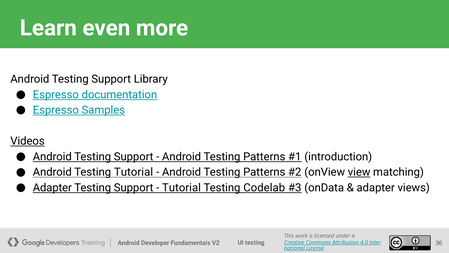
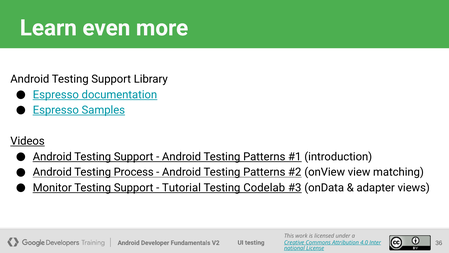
Testing Tutorial: Tutorial -> Process (134, 172)
view underline: present -> none (359, 172)
Adapter: Adapter -> Monitor (52, 187)
